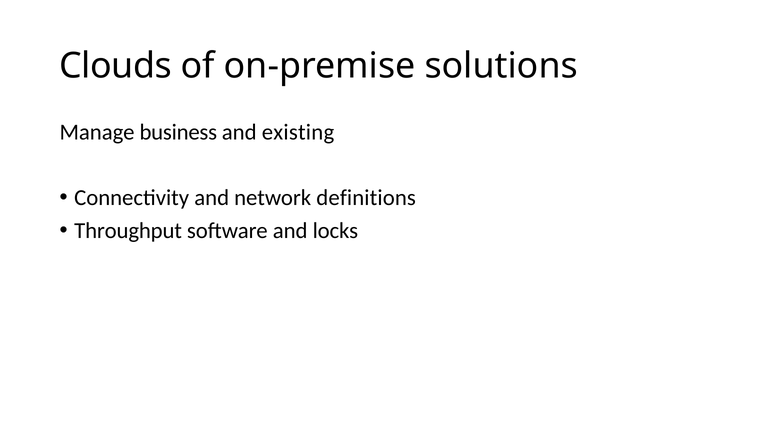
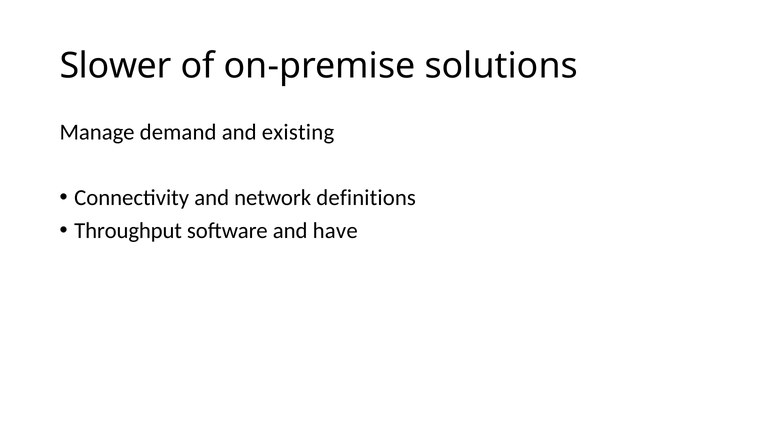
Clouds: Clouds -> Slower (116, 66)
business: business -> demand (178, 132)
locks: locks -> have (335, 230)
